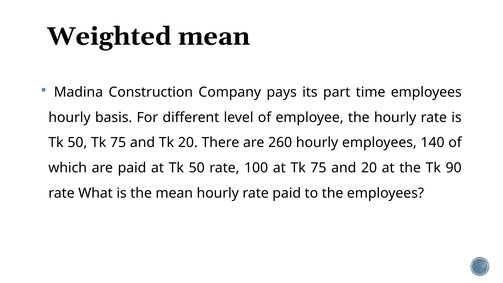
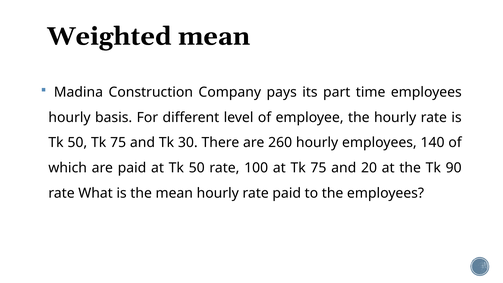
Tk 20: 20 -> 30 (188, 143)
